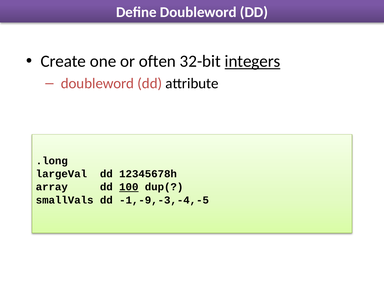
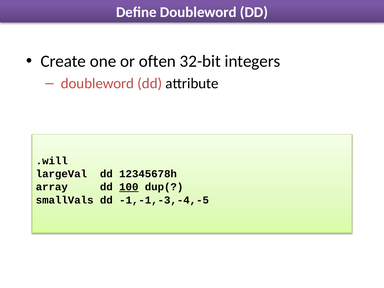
integers underline: present -> none (253, 61)
.long: .long -> .will (52, 161)
-1,-9,-3,-4,-5: -1,-9,-3,-4,-5 -> -1,-1,-3,-4,-5 (164, 200)
